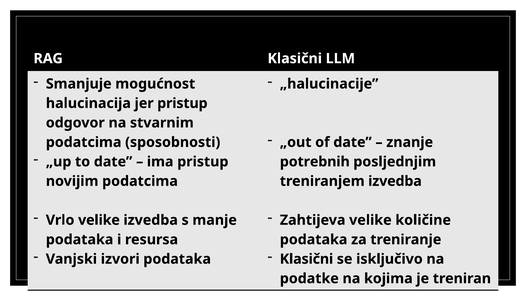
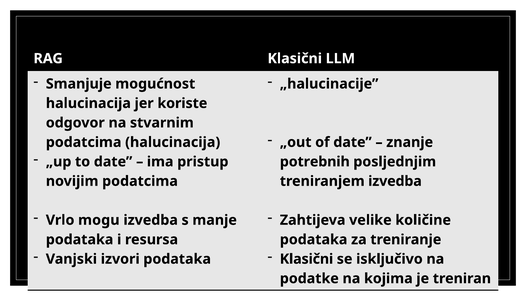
jer pristup: pristup -> koriste (182, 103)
podatcima sposobnosti: sposobnosti -> halucinacija (173, 142)
Vrlo velike: velike -> mogu (99, 220)
